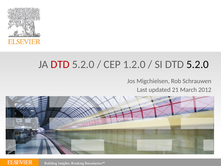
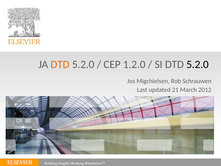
DTD colour: red -> orange (60, 64)
